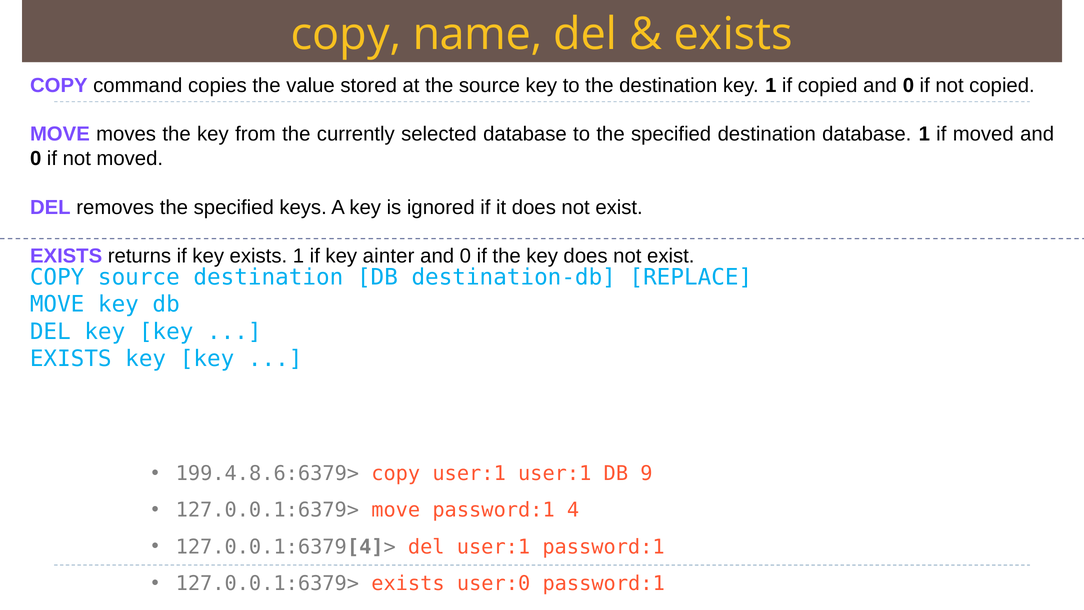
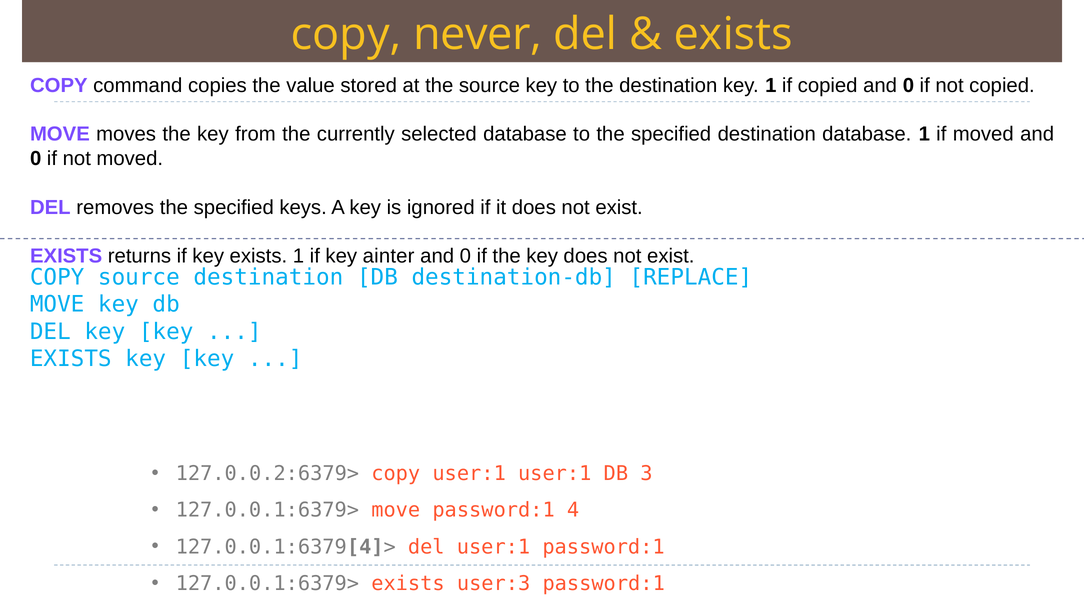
name: name -> never (477, 34)
199.4.8.6:6379>: 199.4.8.6:6379> -> 127.0.0.2:6379> (267, 473)
9: 9 -> 3 (646, 473)
user:0: user:0 -> user:3 (494, 583)
